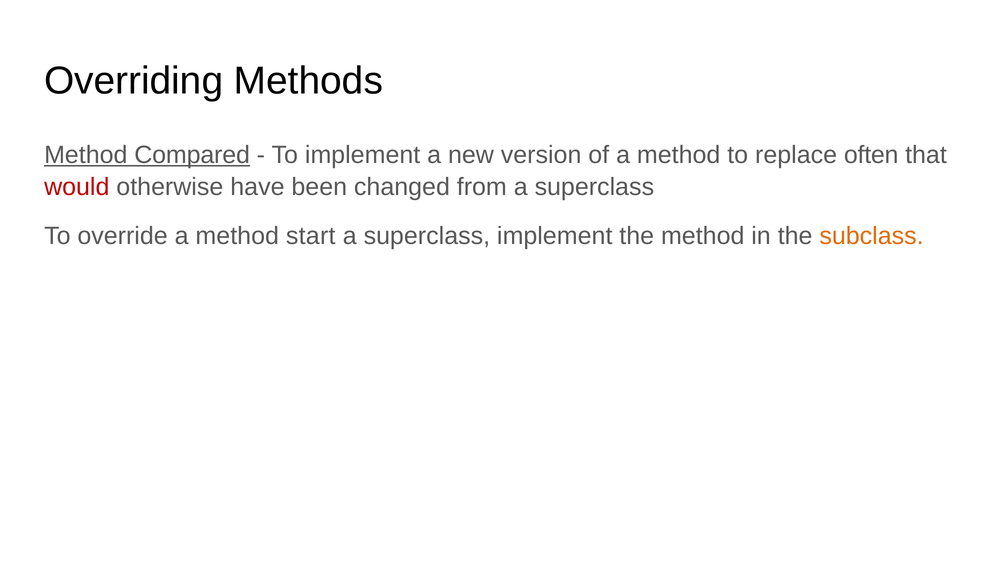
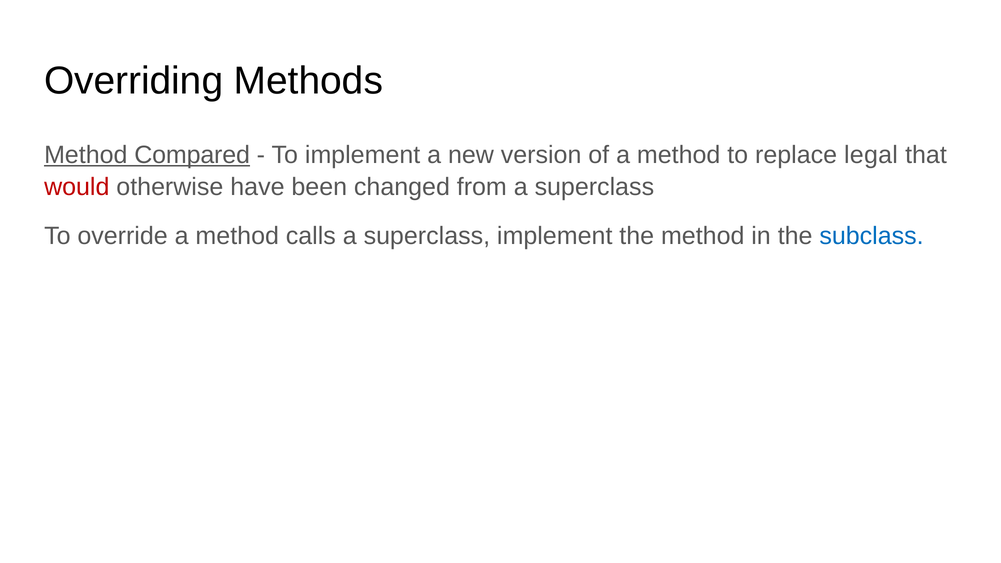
often: often -> legal (871, 155)
start: start -> calls (311, 236)
subclass colour: orange -> blue (872, 236)
